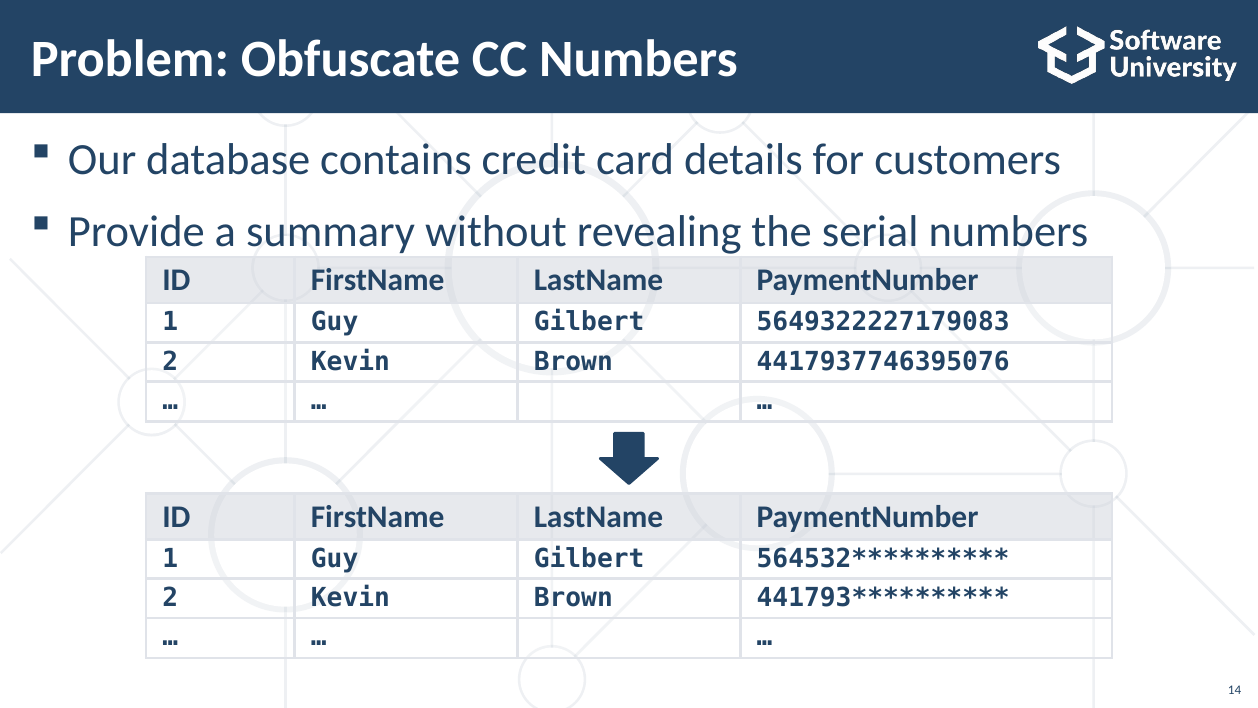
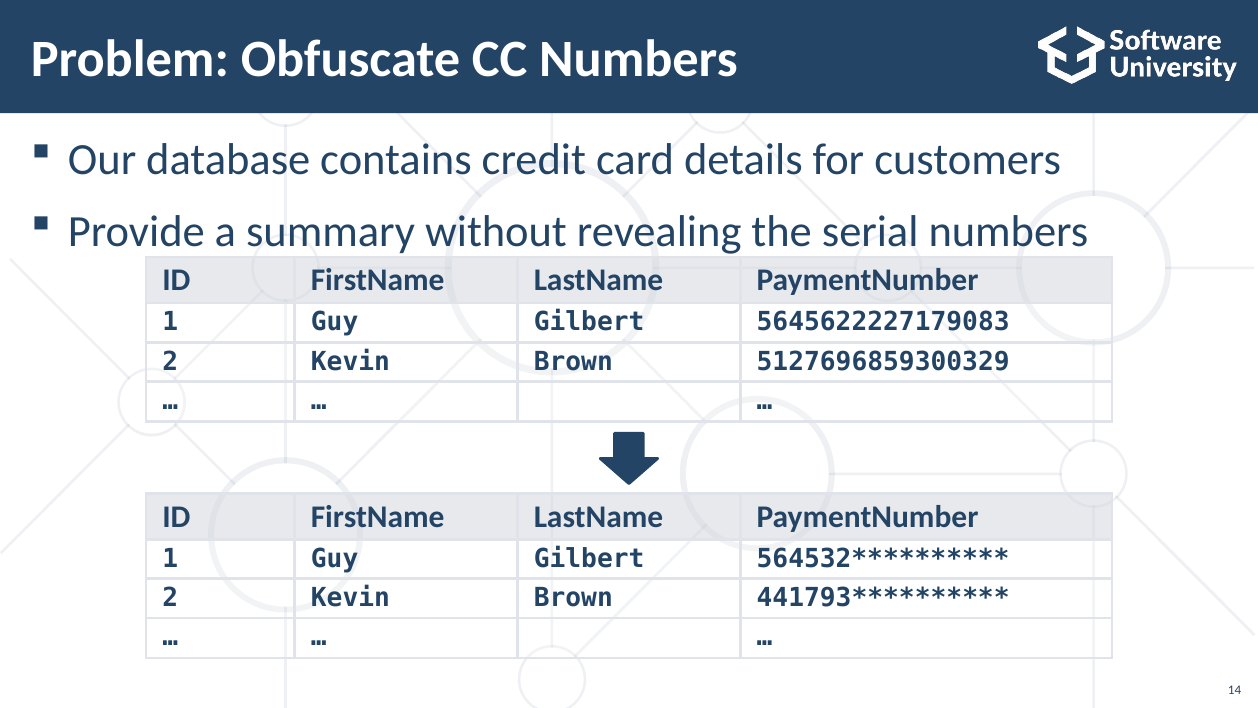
5649322227179083: 5649322227179083 -> 5645622227179083 (883, 322)
4417937746395076: 4417937746395076 -> 5127696859300329 (883, 361)
